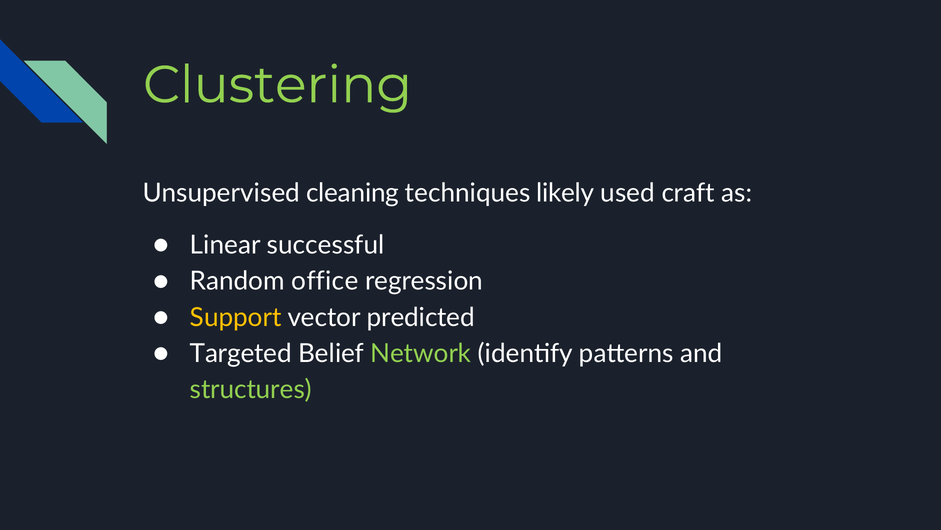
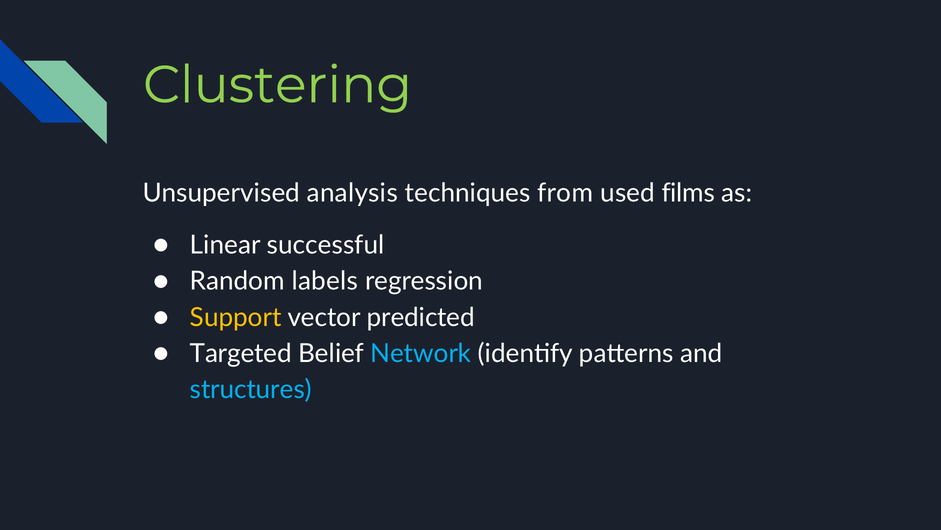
cleaning: cleaning -> analysis (352, 193)
likely: likely -> from (565, 193)
craft: craft -> films (688, 193)
office: office -> labels (325, 281)
Network colour: light green -> light blue (421, 353)
structures colour: light green -> light blue (251, 389)
